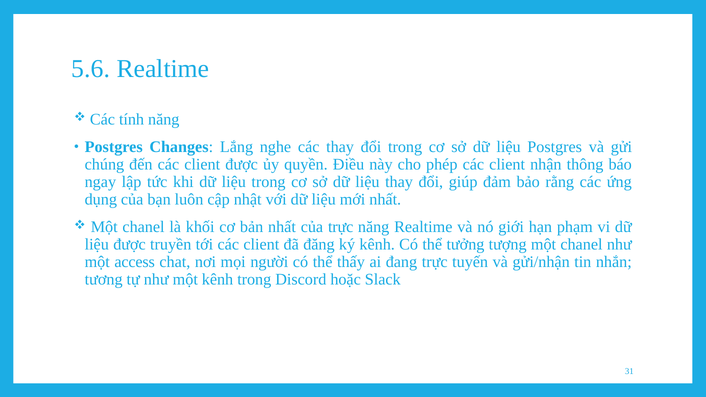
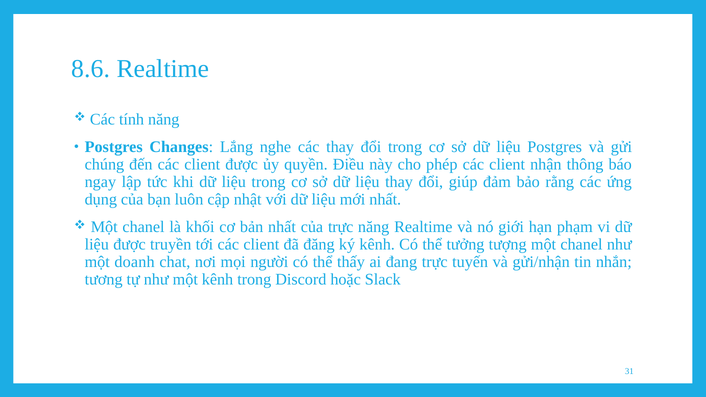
5.6: 5.6 -> 8.6 (91, 69)
access: access -> doanh (135, 262)
